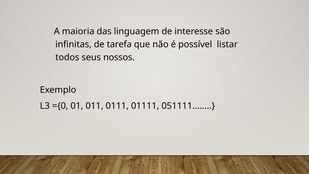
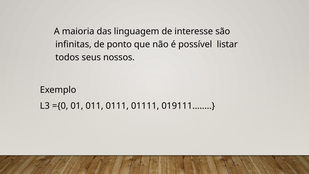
tarefa: tarefa -> ponto (119, 44)
051111: 051111 -> 019111 (188, 106)
